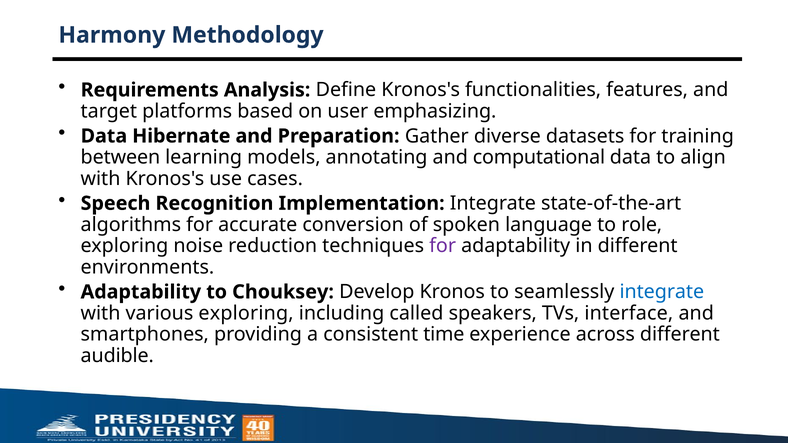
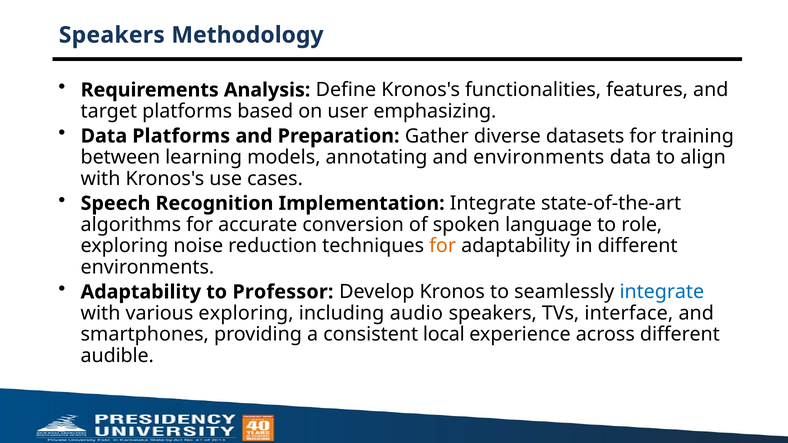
Harmony: Harmony -> Speakers (112, 35)
Data Hibernate: Hibernate -> Platforms (181, 136)
and computational: computational -> environments (539, 157)
for colour: purple -> orange (443, 246)
Chouksey: Chouksey -> Professor (283, 292)
called: called -> audio (416, 313)
time: time -> local (444, 335)
